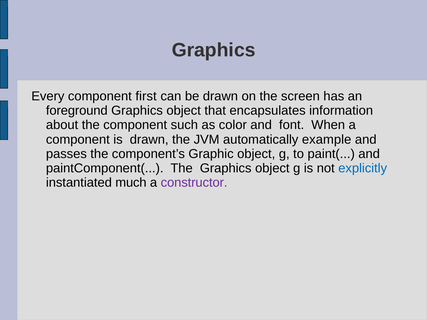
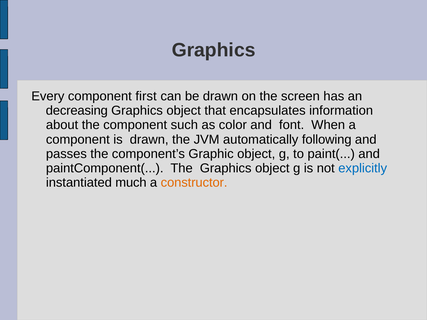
foreground: foreground -> decreasing (77, 111)
example: example -> following (327, 140)
constructor colour: purple -> orange (194, 183)
